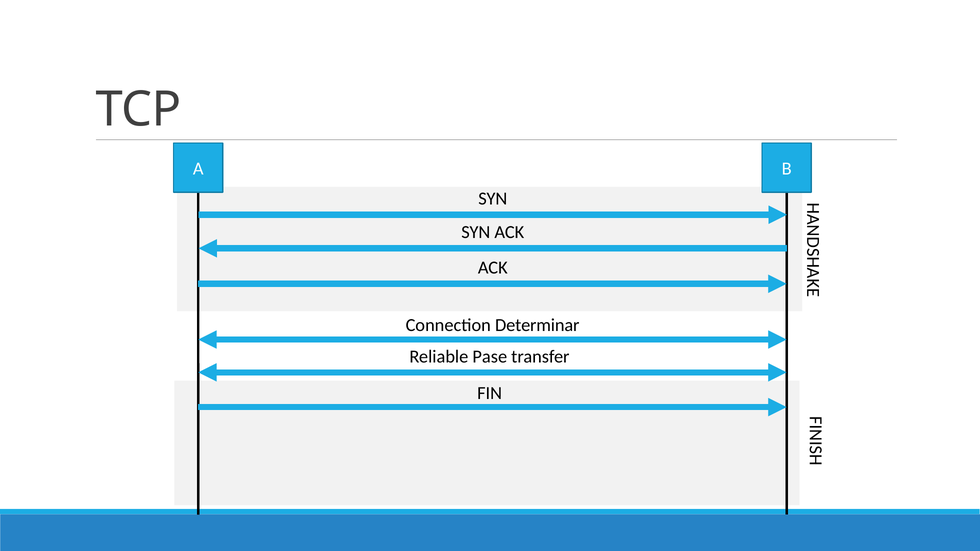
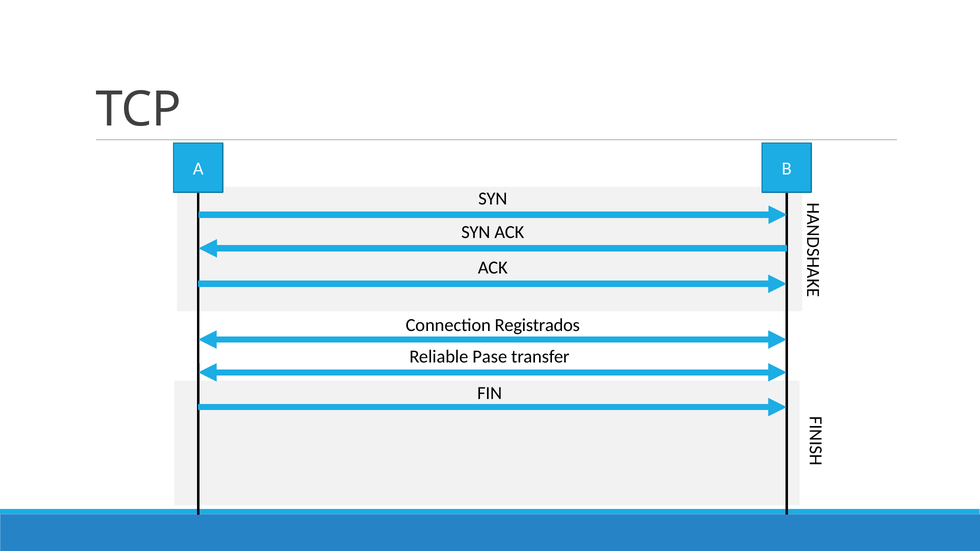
Determinar: Determinar -> Registrados (537, 325)
